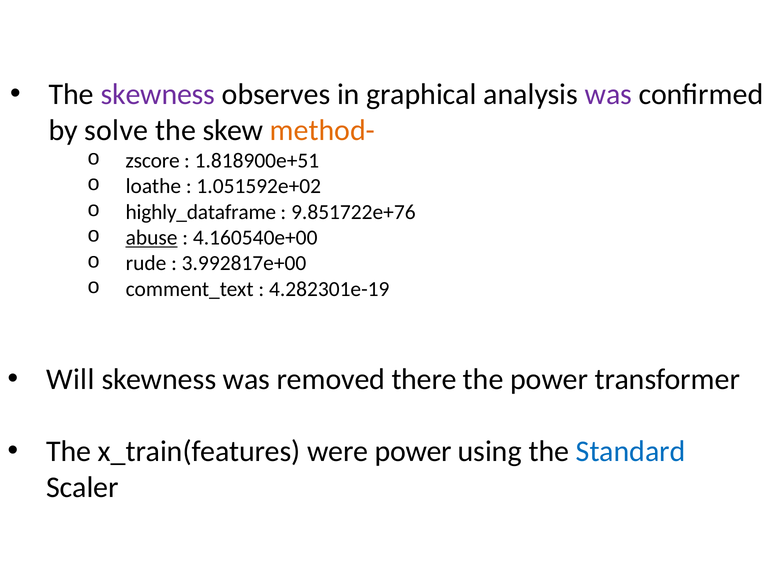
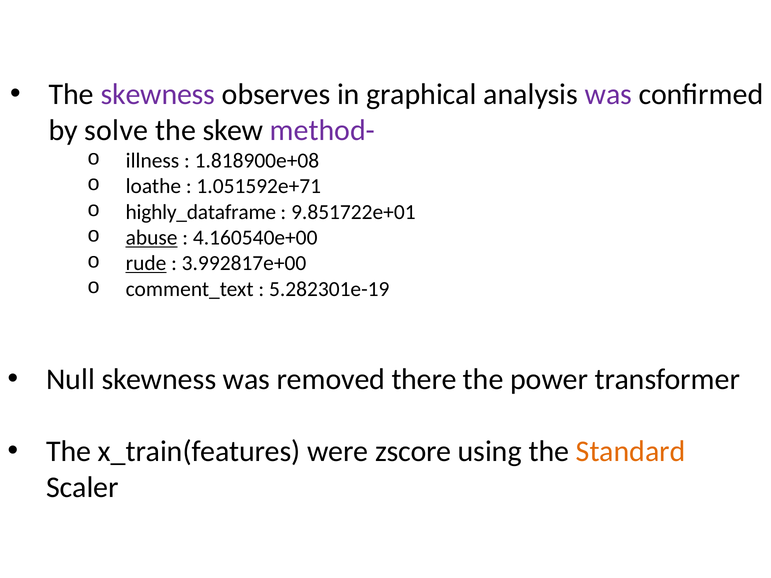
method- colour: orange -> purple (322, 130)
zscore: zscore -> illness (152, 161)
1.818900e+51: 1.818900e+51 -> 1.818900e+08 (257, 161)
1.051592e+02: 1.051592e+02 -> 1.051592e+71 (259, 186)
9.851722e+76: 9.851722e+76 -> 9.851722e+01 (353, 212)
rude underline: none -> present (146, 264)
4.282301e-19: 4.282301e-19 -> 5.282301e-19 (329, 289)
Will: Will -> Null (71, 380)
were power: power -> zscore (413, 452)
Standard colour: blue -> orange (631, 452)
